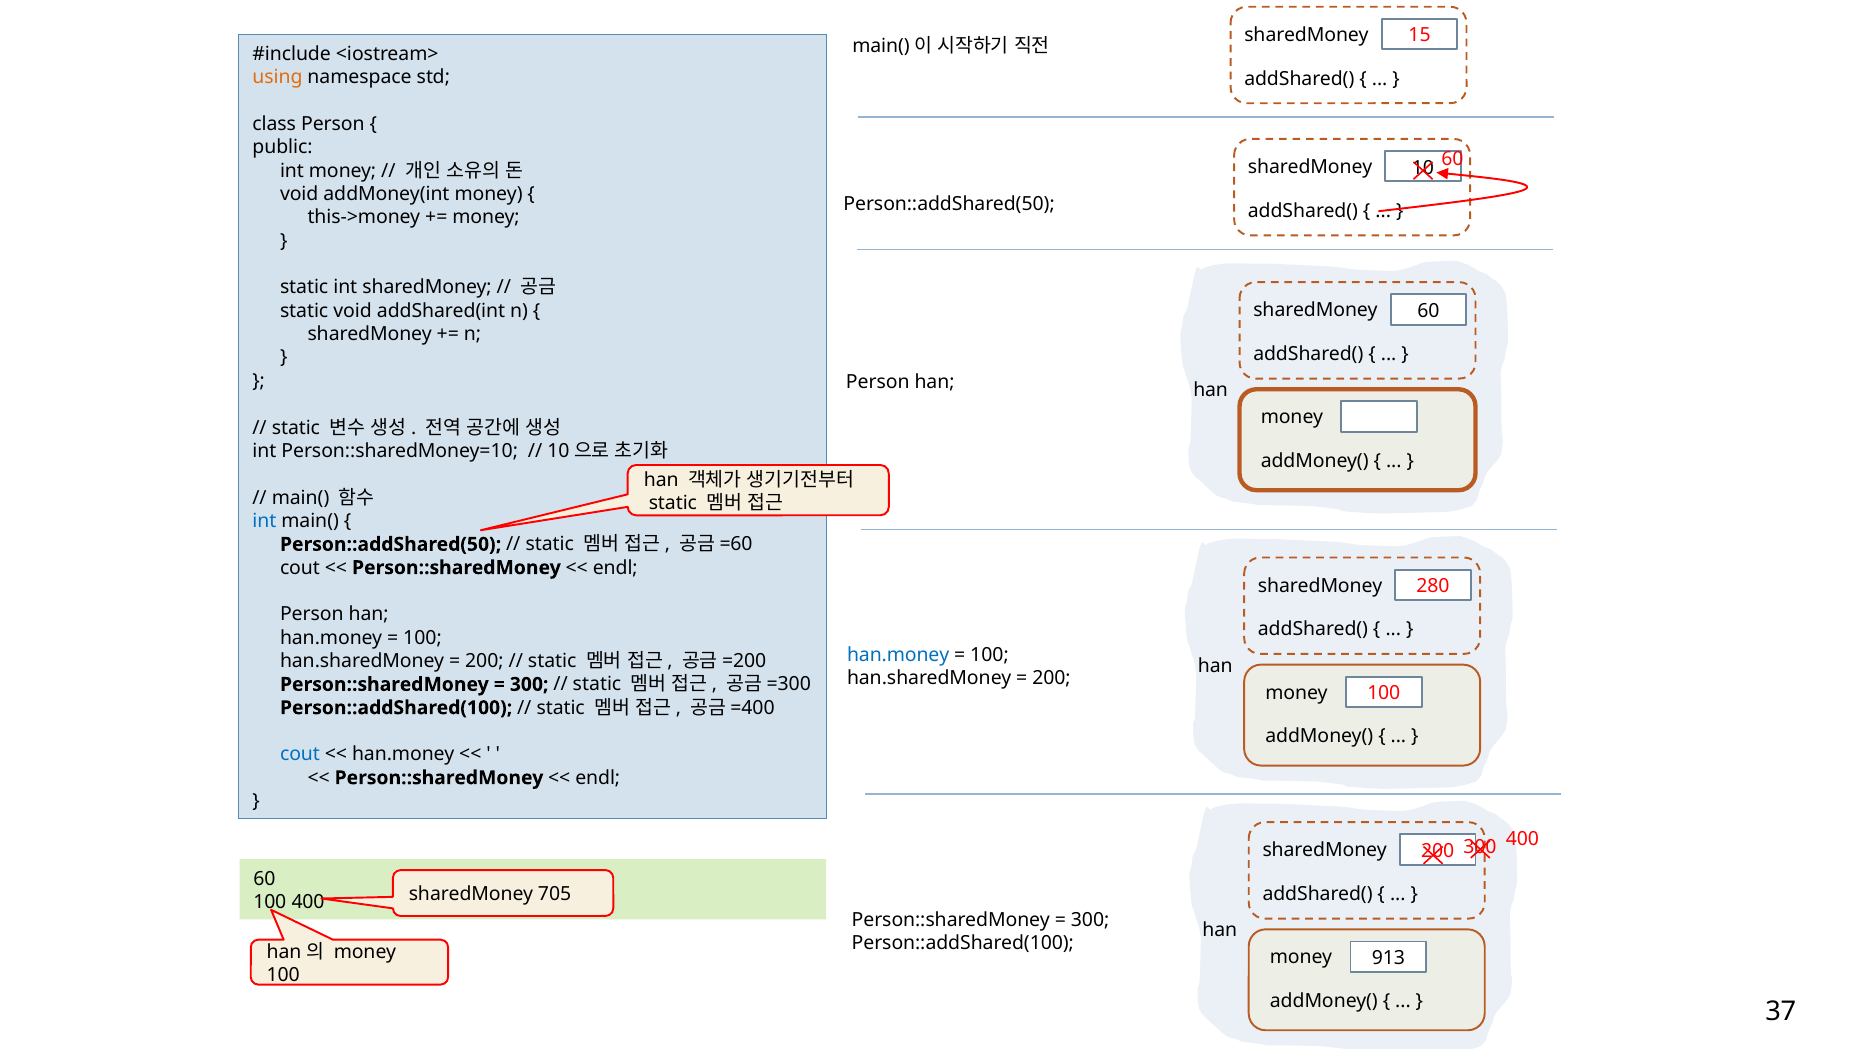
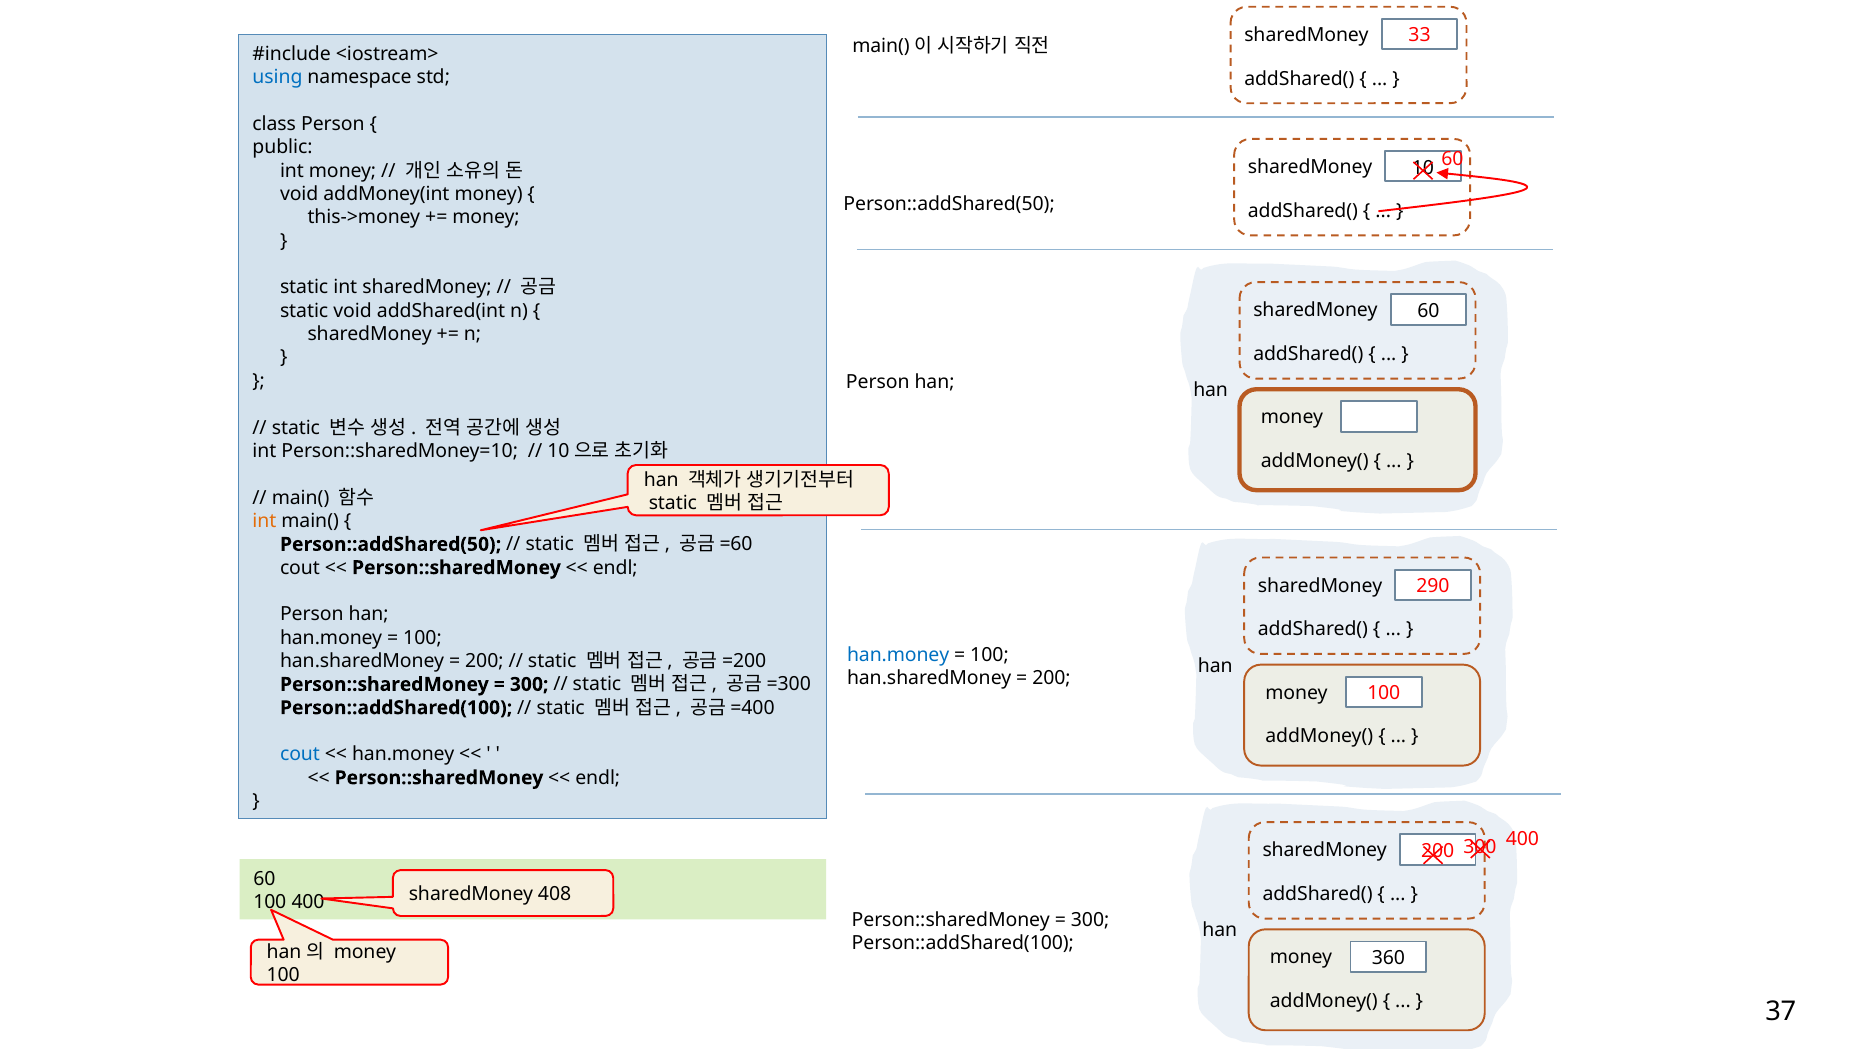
15: 15 -> 33 (1420, 36)
using colour: orange -> blue (277, 77)
int colour: blue -> orange (264, 521)
280: 280 -> 290 (1433, 587)
705: 705 -> 408 (555, 895)
913: 913 -> 360 (1388, 959)
